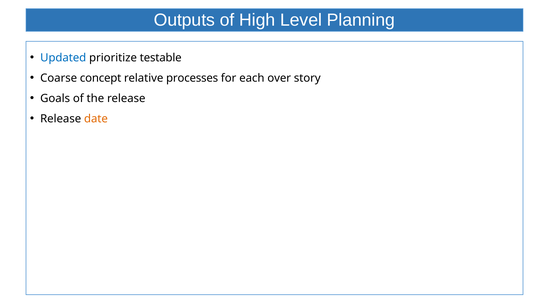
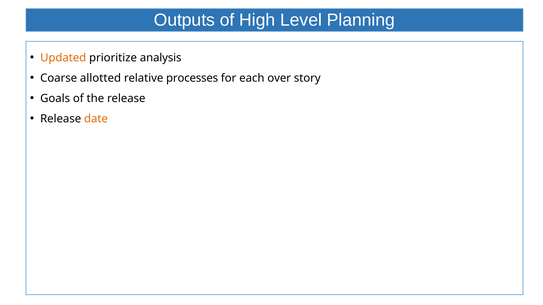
Updated colour: blue -> orange (63, 58)
testable: testable -> analysis (161, 58)
concept: concept -> allotted (101, 78)
